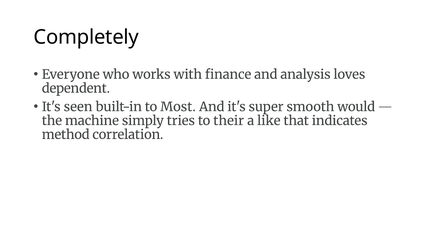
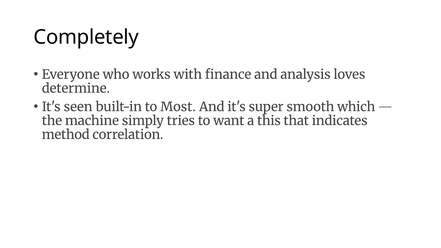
dependent: dependent -> determine (76, 88)
would: would -> which (356, 107)
their: their -> want (229, 121)
like: like -> this (269, 121)
